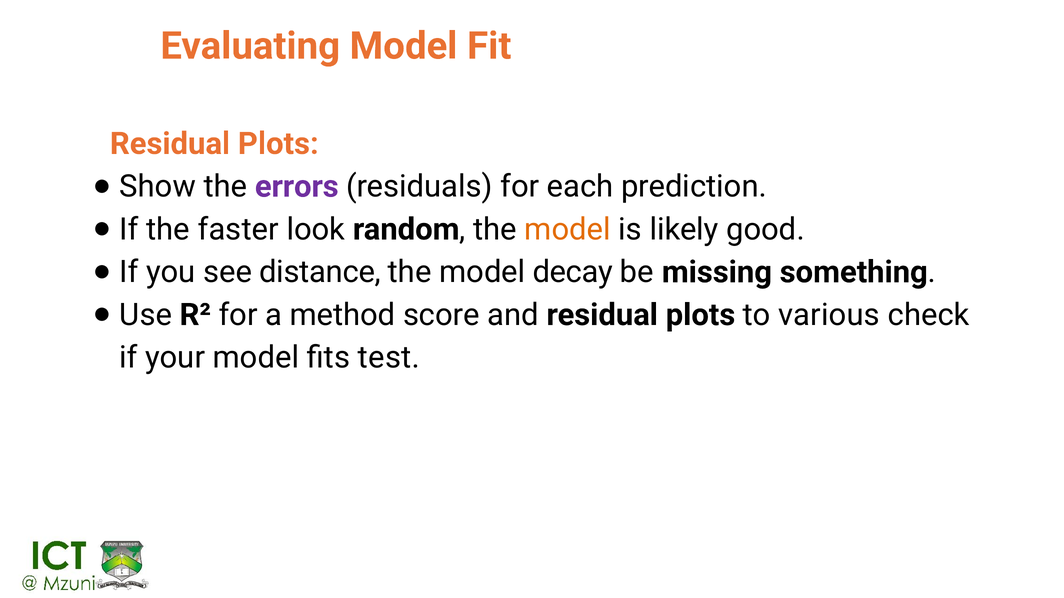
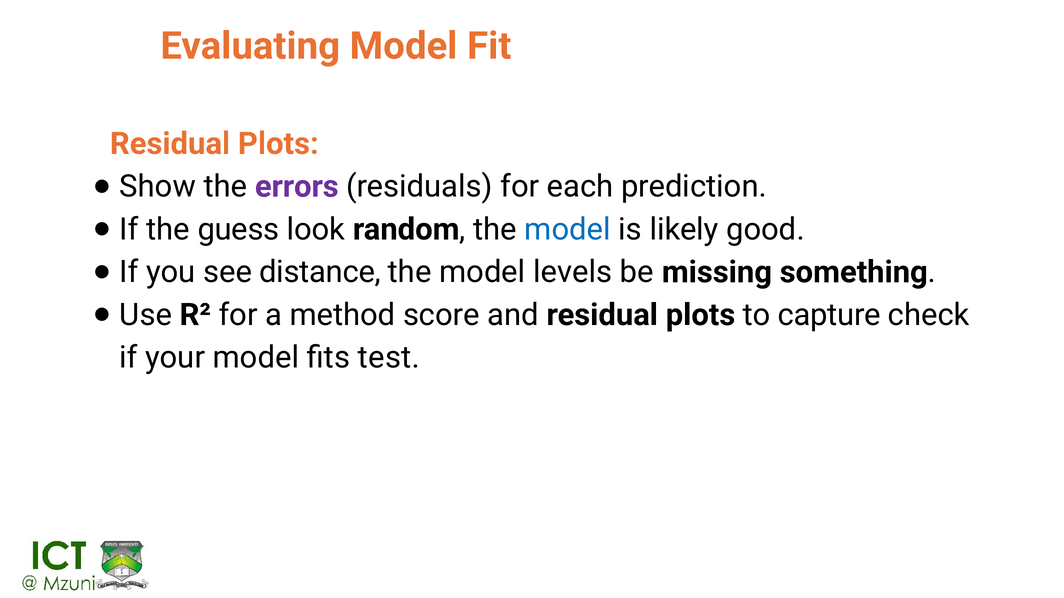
faster: faster -> guess (238, 229)
model colour: orange -> blue (568, 229)
decay: decay -> levels (573, 272)
various: various -> capture (829, 315)
